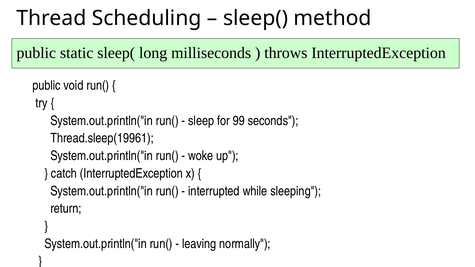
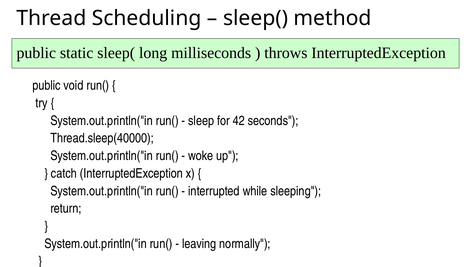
99: 99 -> 42 (239, 121)
Thread.sleep(19961: Thread.sleep(19961 -> Thread.sleep(40000 (102, 138)
